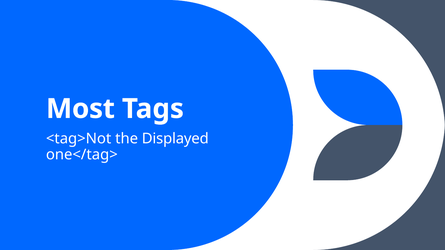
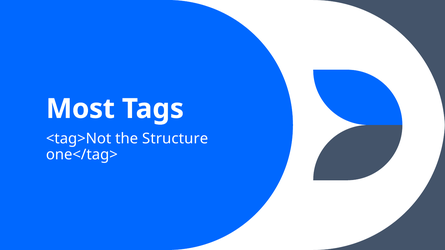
Displayed: Displayed -> Structure (175, 139)
